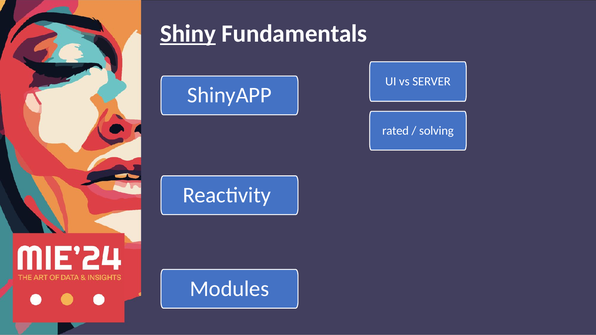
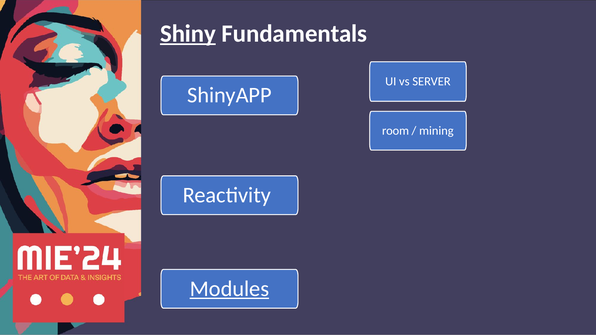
rated: rated -> room (396, 131)
solving: solving -> mining (436, 131)
Modules underline: none -> present (229, 289)
